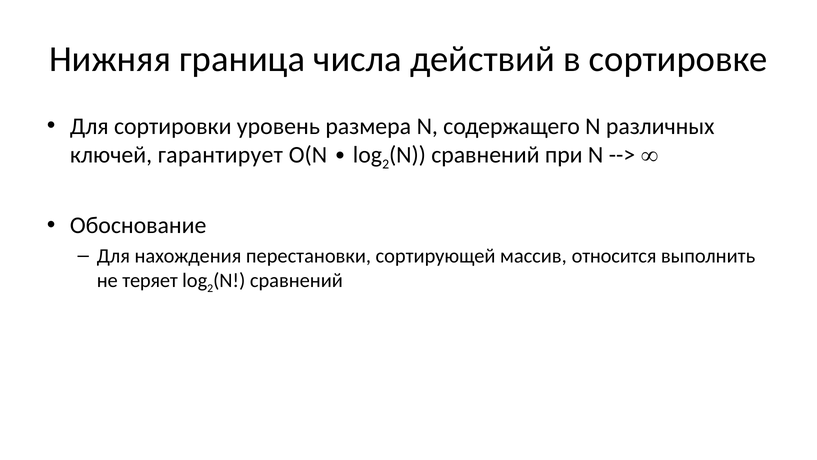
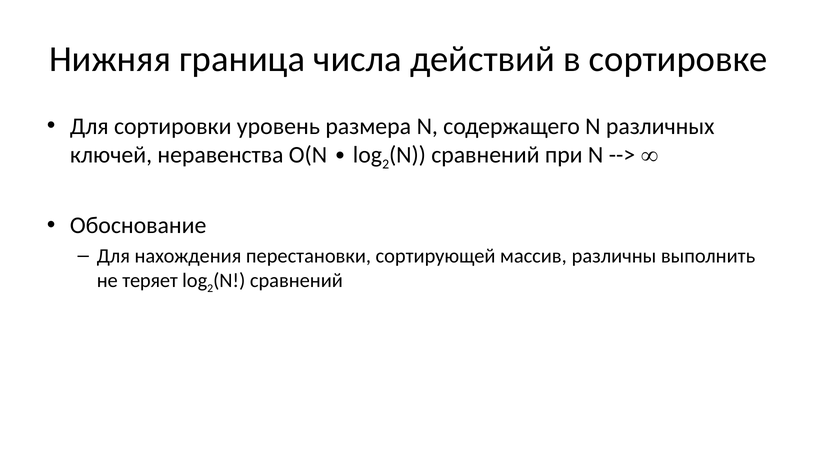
гарантирует: гарантирует -> неравенства (220, 155)
относится: относится -> различны (614, 256)
